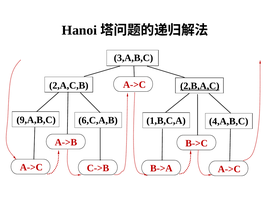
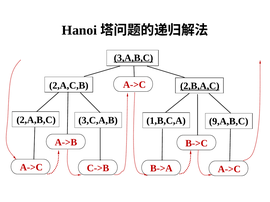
3,A,B,C underline: none -> present (133, 58)
9,A,B,C: 9,A,B,C -> 2,A,B,C (36, 120)
6,C,A,B: 6,C,A,B -> 3,C,A,B (98, 121)
4,A,B,C: 4,A,B,C -> 9,A,B,C (229, 122)
